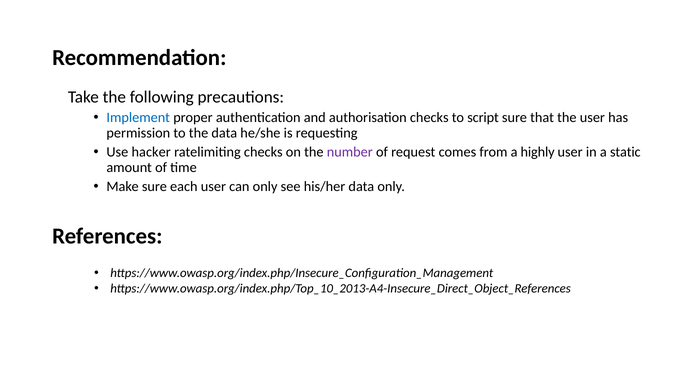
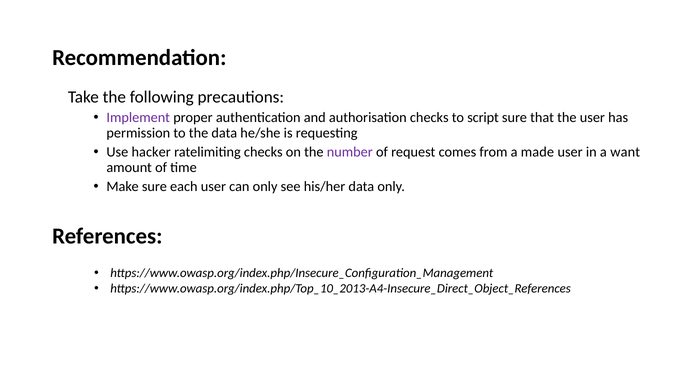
Implement colour: blue -> purple (138, 117)
highly: highly -> made (537, 152)
static: static -> want (625, 152)
